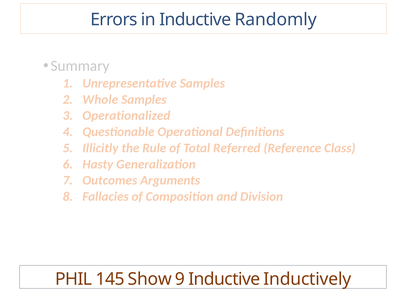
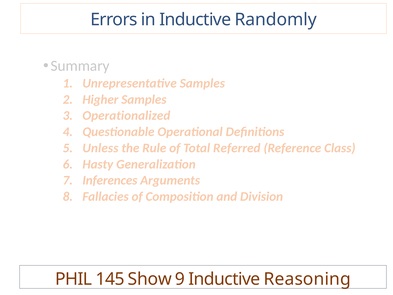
Whole: Whole -> Higher (100, 99)
Illicitly: Illicitly -> Unless (100, 148)
Outcomes: Outcomes -> Inferences (110, 180)
Inductively: Inductively -> Reasoning (307, 279)
